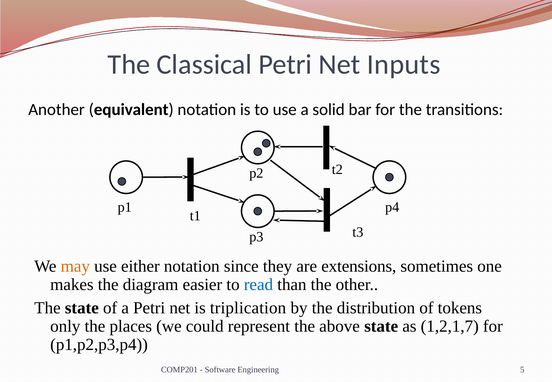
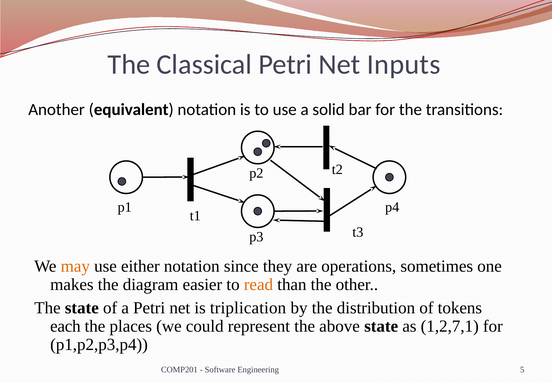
extensions: extensions -> operations (359, 266)
read colour: blue -> orange (258, 285)
only: only -> each (65, 327)
1,2,1,7: 1,2,1,7 -> 1,2,7,1 (450, 327)
